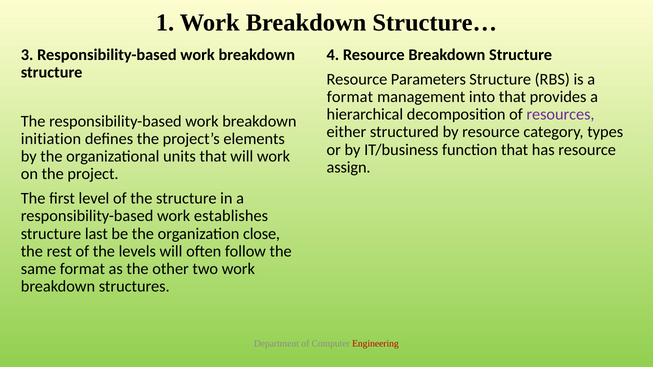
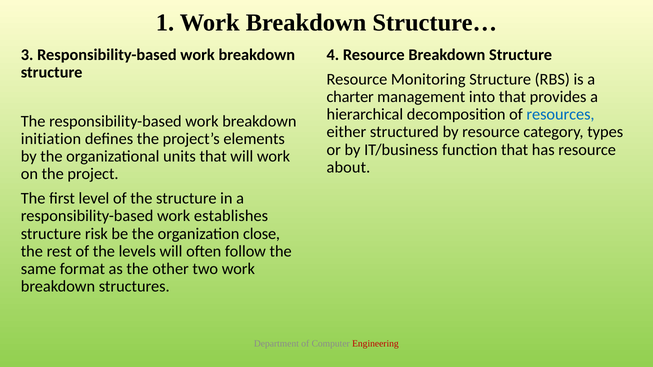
Parameters: Parameters -> Monitoring (428, 79)
format: format -> charter (350, 97)
resources colour: purple -> blue (560, 115)
assign: assign -> about (348, 167)
last: last -> risk (96, 234)
